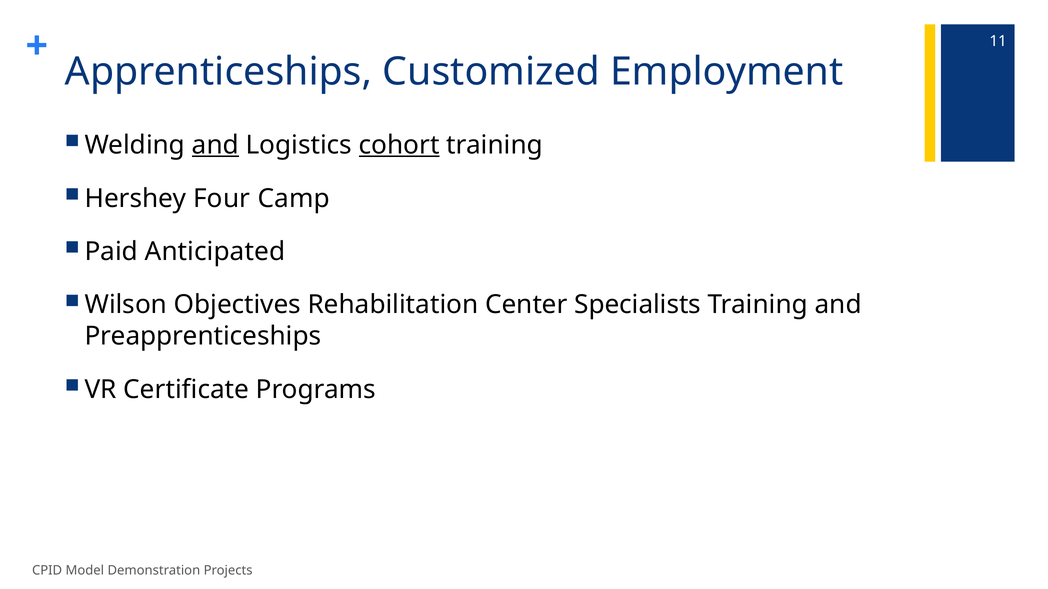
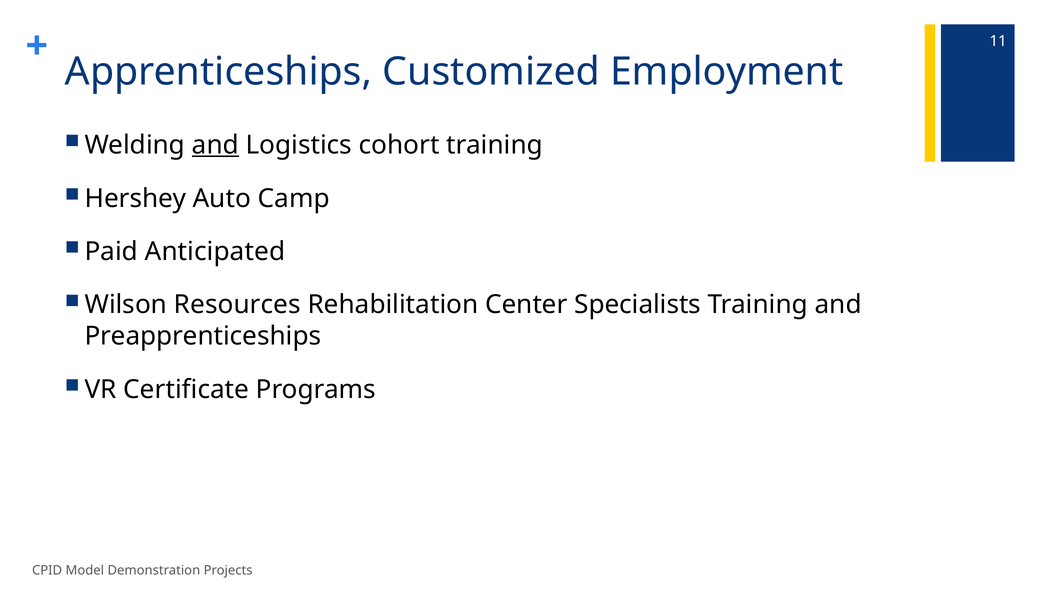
cohort underline: present -> none (399, 145)
Four: Four -> Auto (222, 199)
Objectives: Objectives -> Resources (237, 305)
